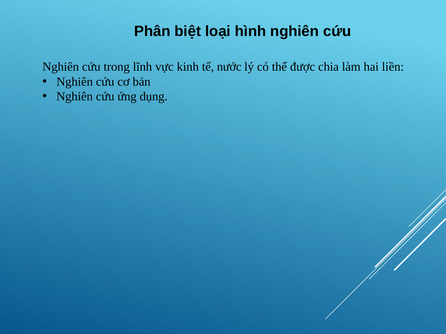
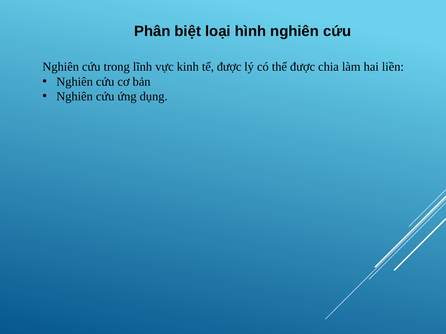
tế nước: nước -> được (229, 67)
